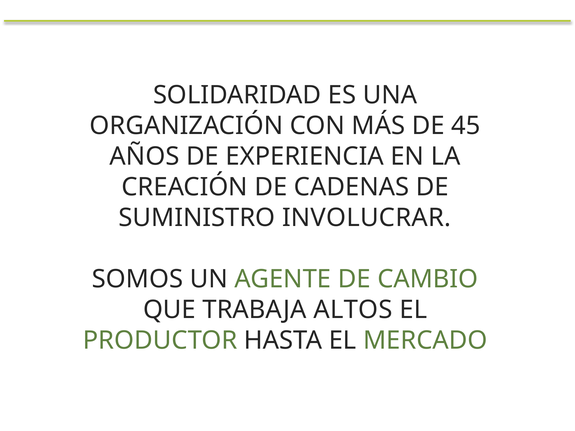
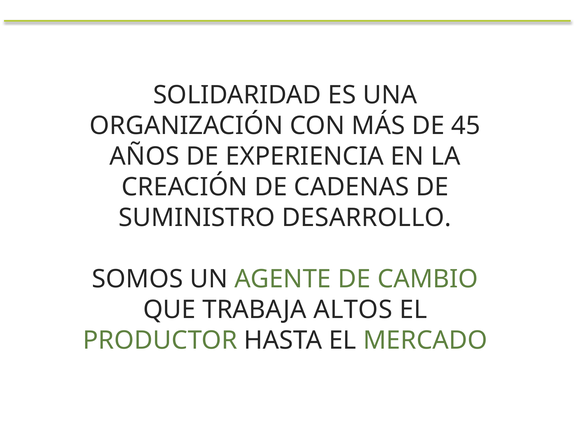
INVOLUCRAR: INVOLUCRAR -> DESARROLLO (367, 218)
